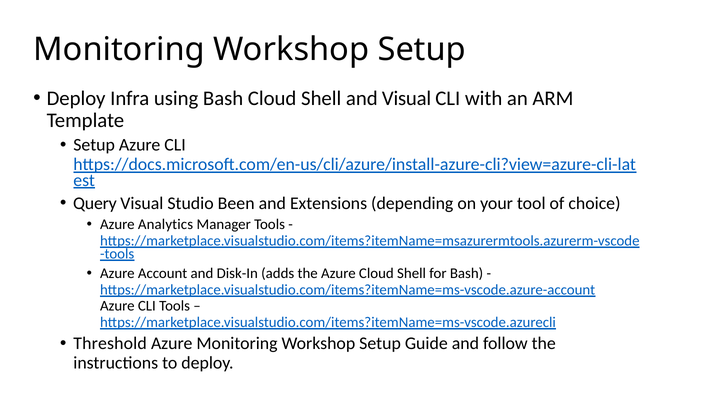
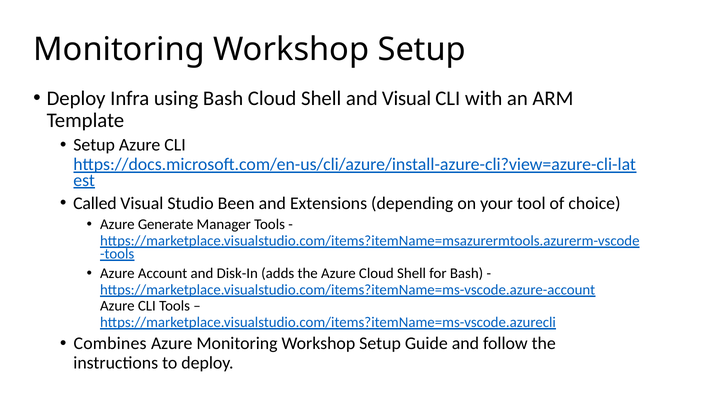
Query: Query -> Called (95, 203)
Analytics: Analytics -> Generate (166, 225)
Threshold: Threshold -> Combines (110, 344)
